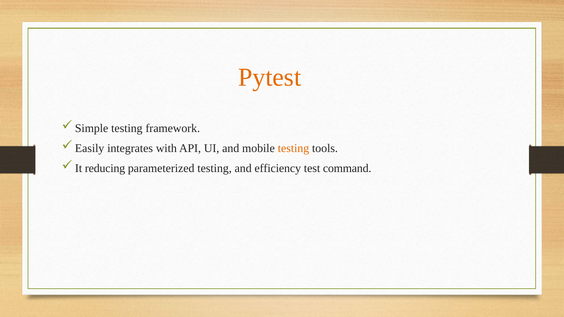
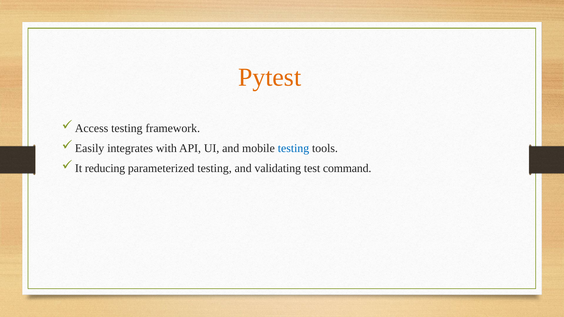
Simple: Simple -> Access (92, 128)
testing colour: orange -> blue (293, 148)
efficiency: efficiency -> validating (278, 168)
